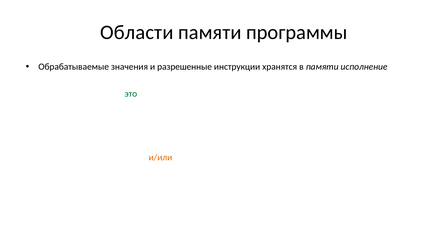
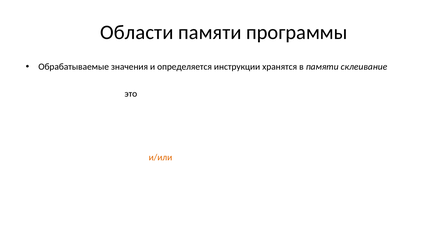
разрешенные: разрешенные -> определяется (185, 67)
исполнение: исполнение -> склеивание (364, 67)
это colour: green -> black (131, 94)
